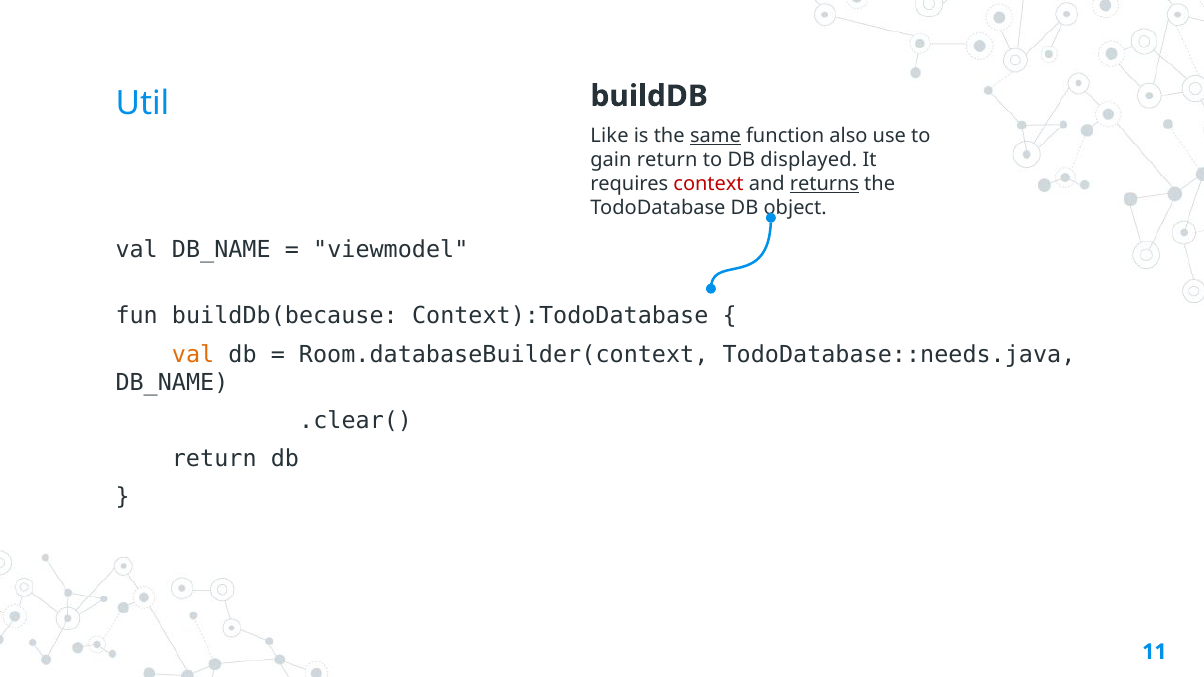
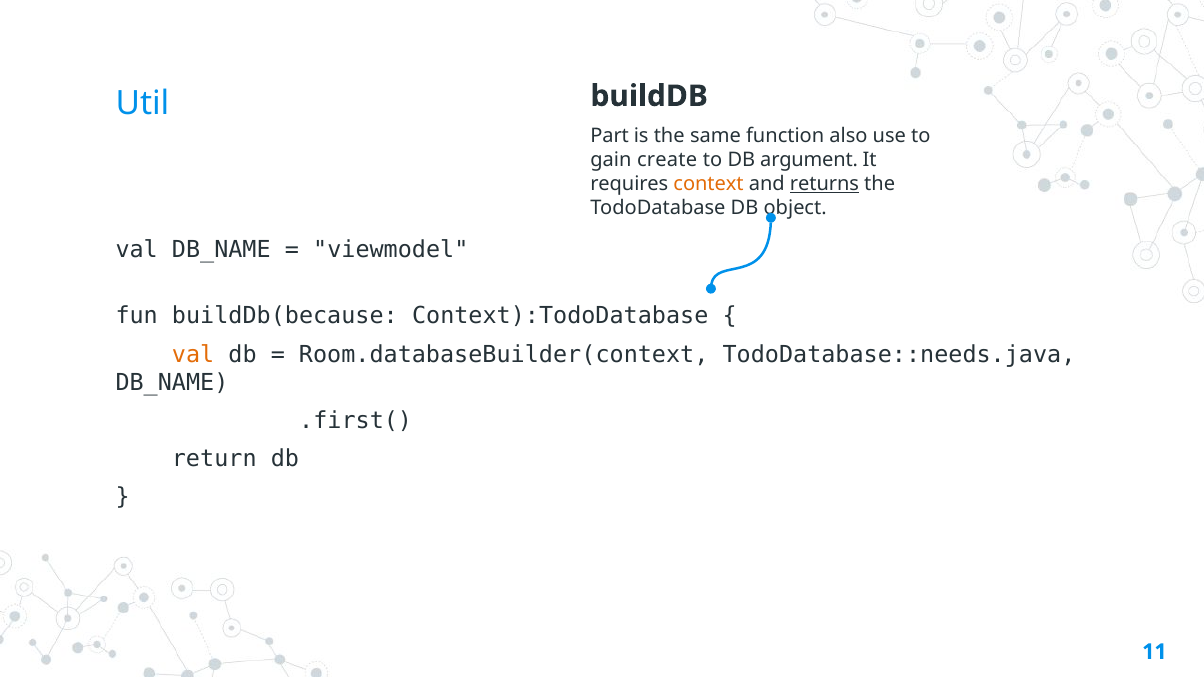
Like: Like -> Part (610, 136)
same underline: present -> none (715, 136)
gain return: return -> create (667, 160)
displayed: displayed -> argument (809, 160)
context colour: red -> orange (709, 184)
.clear(: .clear( -> .first( (356, 421)
